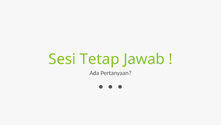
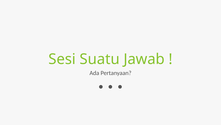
Tetap: Tetap -> Suatu (100, 59)
